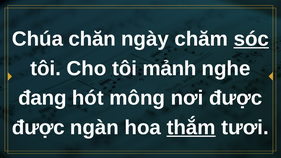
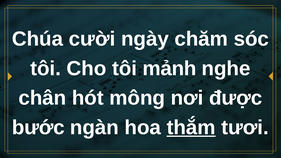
chăn: chăn -> cười (92, 39)
sóc underline: present -> none (251, 39)
đang: đang -> chân (42, 98)
được: được -> bước (38, 128)
